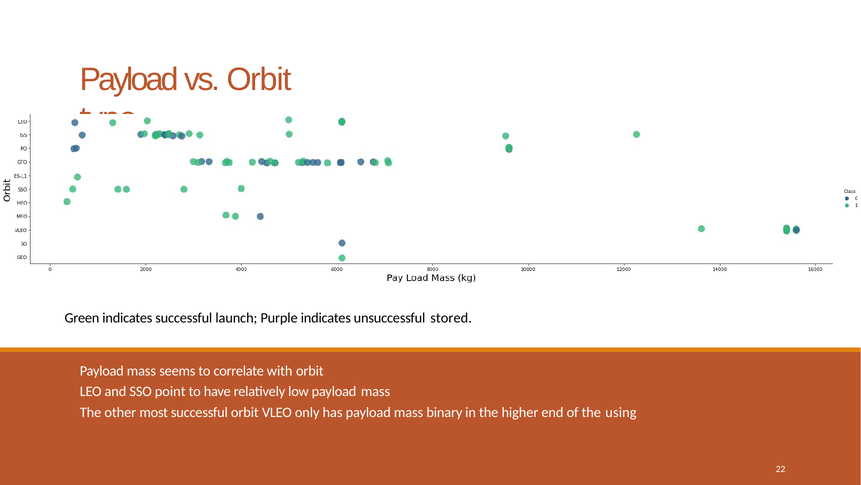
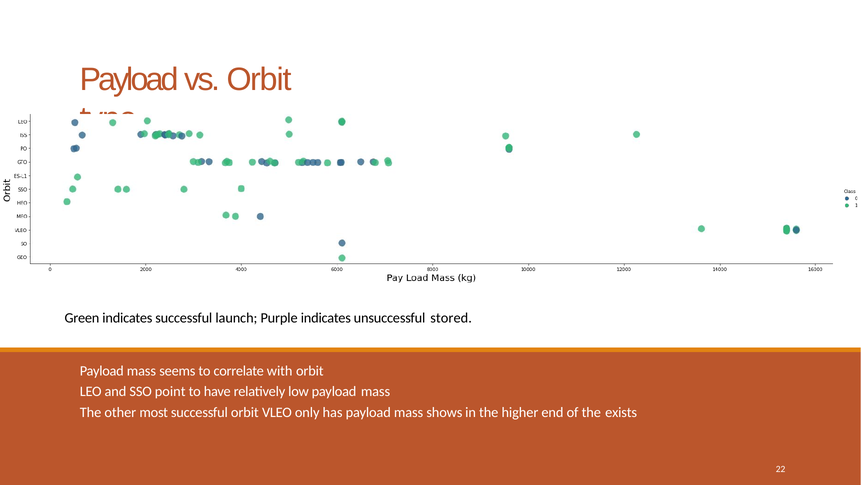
binary: binary -> shows (444, 412)
using: using -> exists (621, 412)
